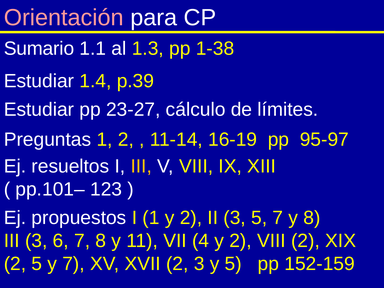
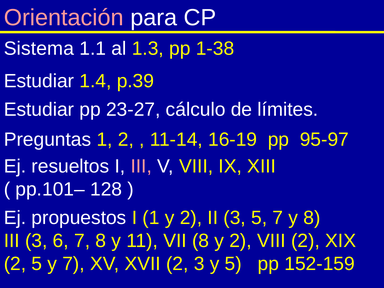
Sumario: Sumario -> Sistema (39, 48)
III colour: yellow -> pink (141, 166)
123: 123 -> 128 (106, 189)
VII 4: 4 -> 8 (201, 241)
